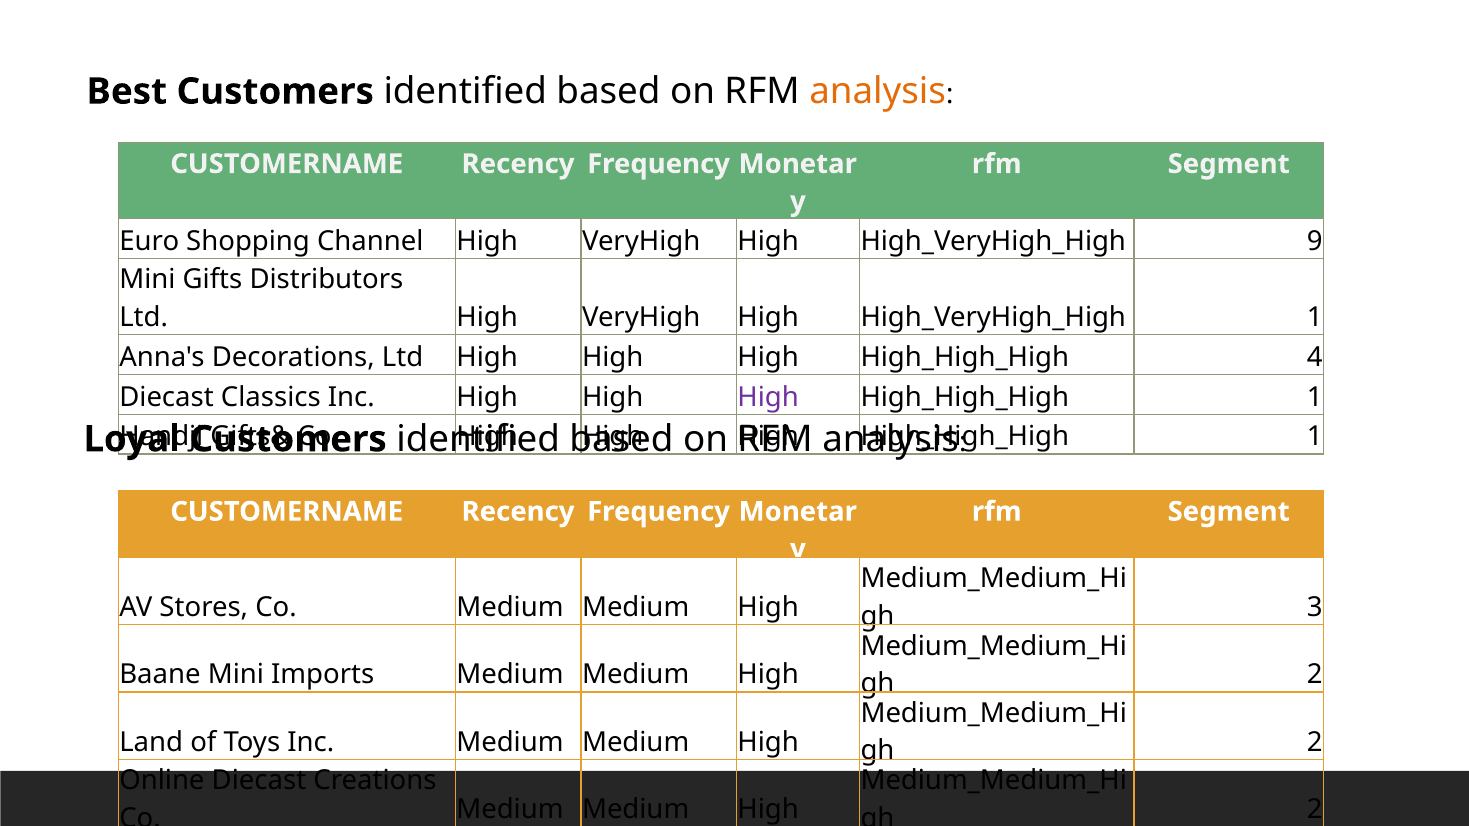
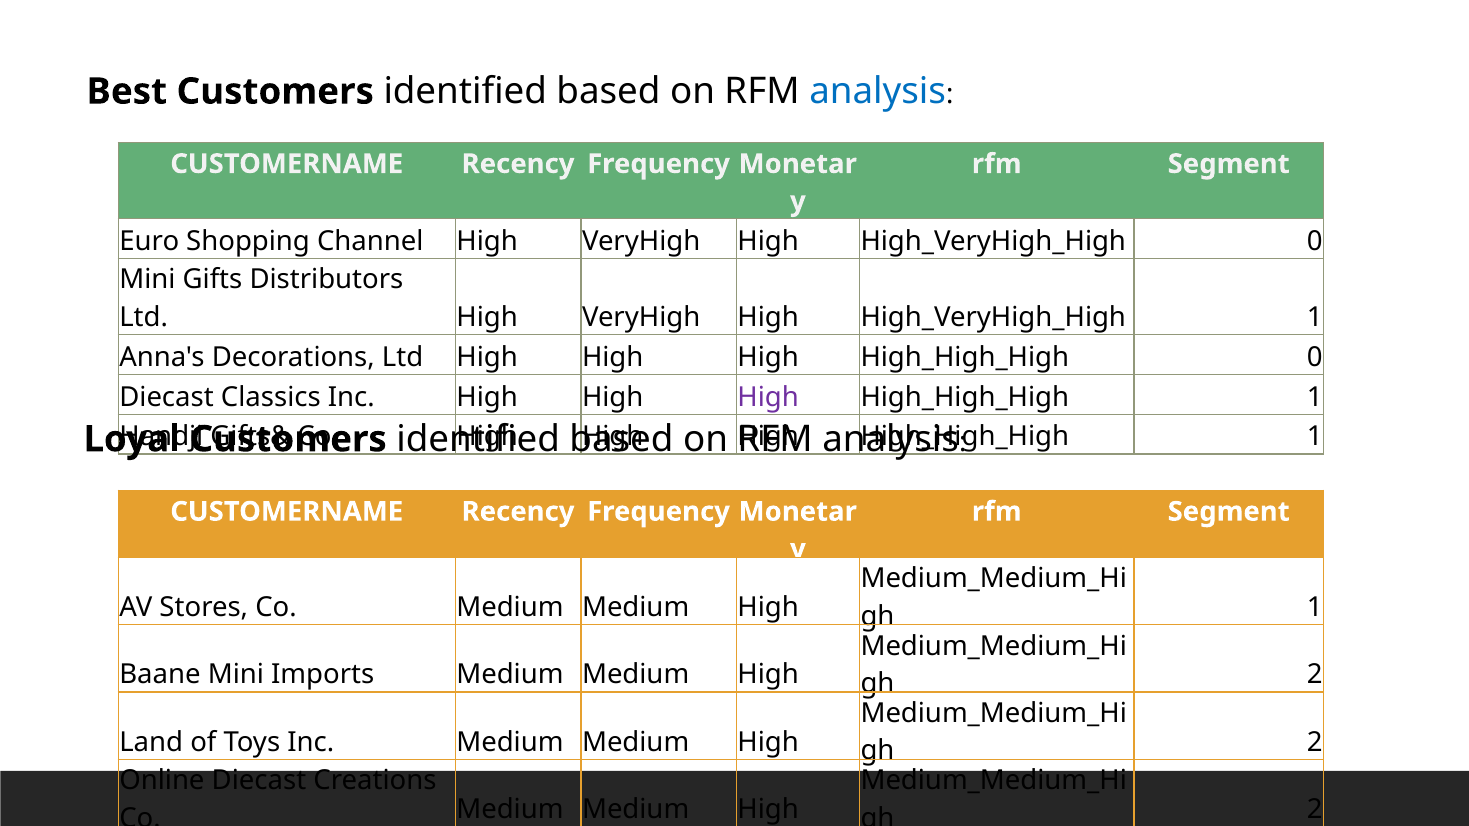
analysis colour: orange -> blue (878, 92)
9: 9 -> 0 (1315, 241)
4: 4 -> 0 (1315, 357)
3: 3 -> 1 (1315, 608)
